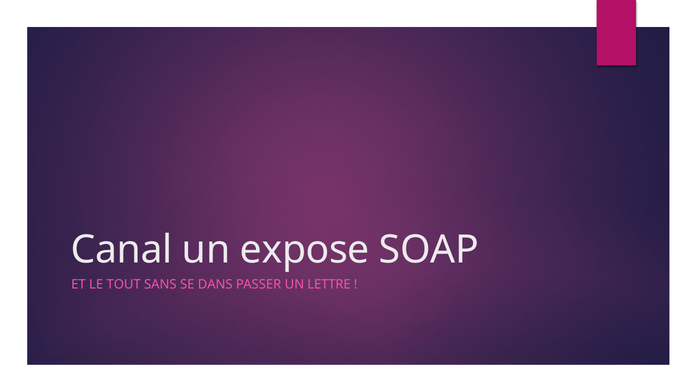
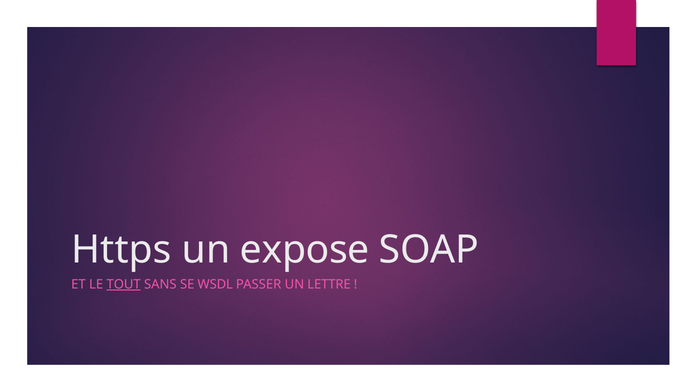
Canal: Canal -> Https (121, 250)
TOUT underline: none -> present (124, 284)
DANS: DANS -> WSDL (215, 284)
